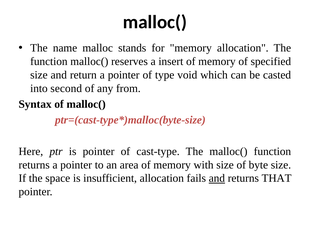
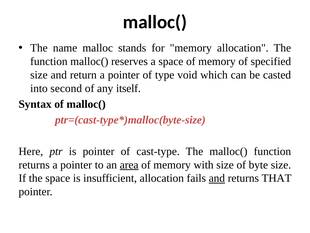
a insert: insert -> space (171, 61)
from: from -> itself (128, 88)
area underline: none -> present (129, 164)
